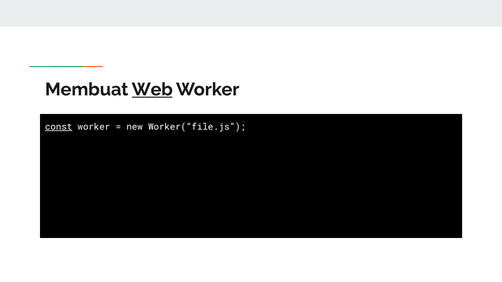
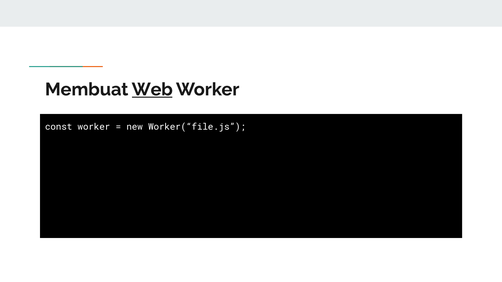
const underline: present -> none (59, 127)
